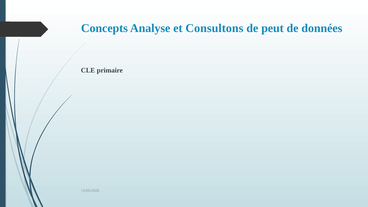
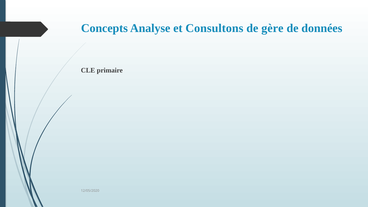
peut: peut -> gère (272, 28)
